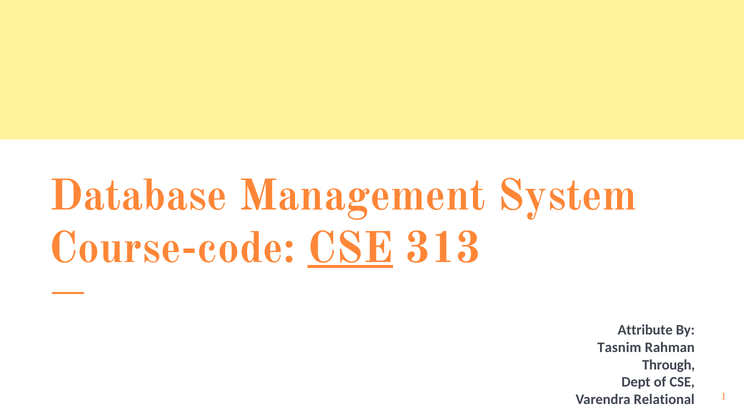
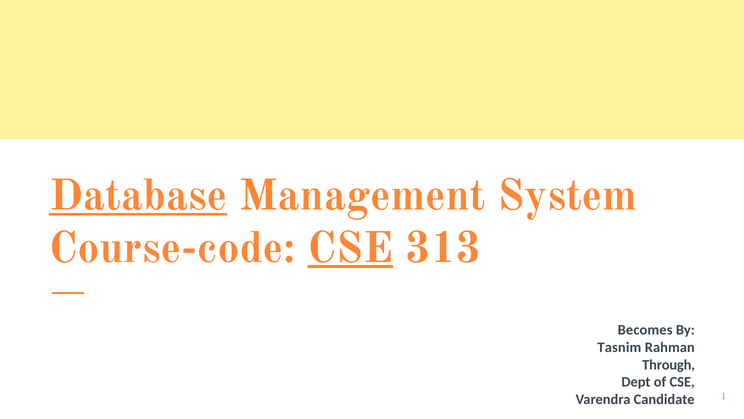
Database underline: none -> present (138, 195)
Attribute: Attribute -> Becomes (645, 330)
Relational: Relational -> Candidate (664, 399)
